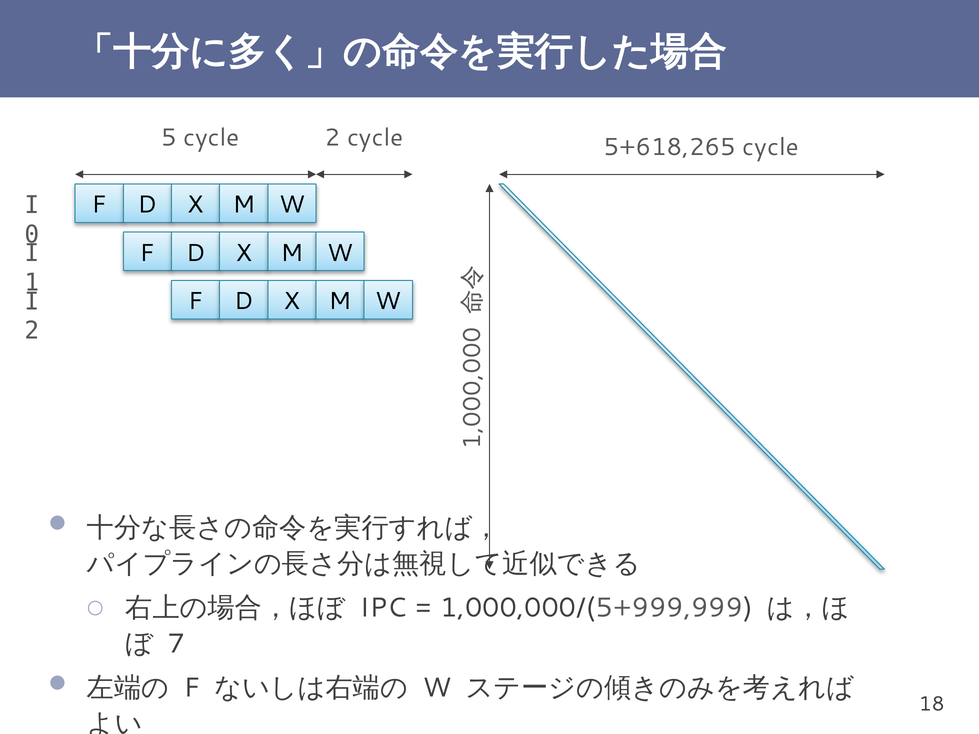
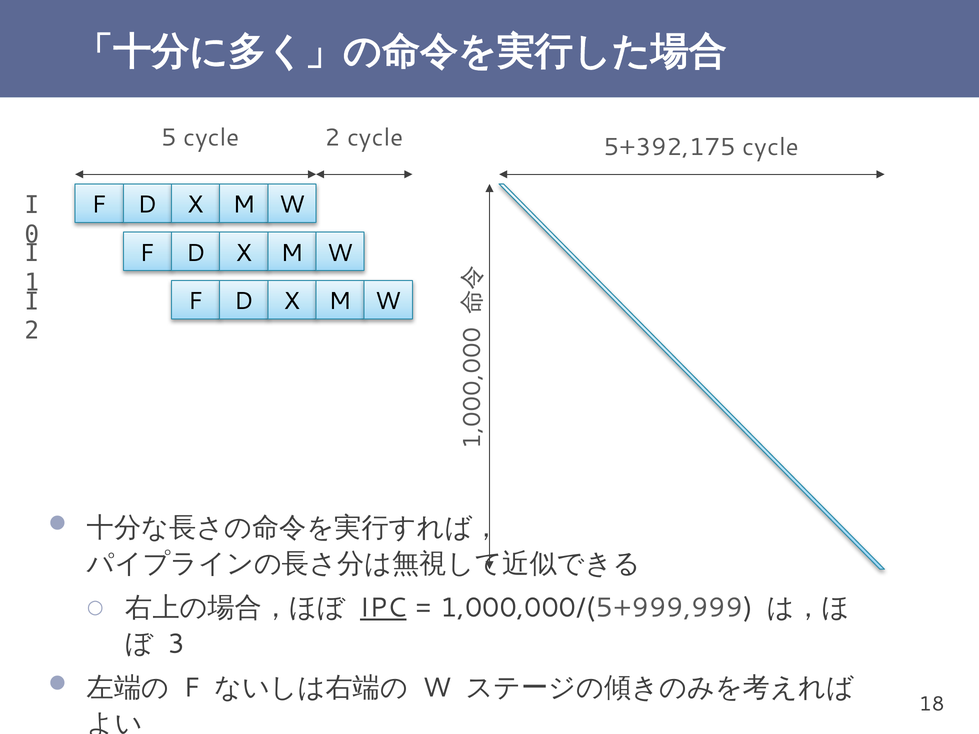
5+618,265: 5+618,265 -> 5+392,175 (670, 147)
IPC underline: none -> present (383, 608)
7: 7 -> 3 (176, 644)
